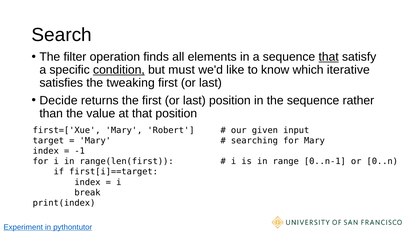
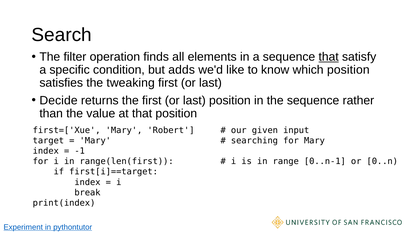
condition underline: present -> none (119, 70)
must: must -> adds (182, 70)
which iterative: iterative -> position (348, 70)
